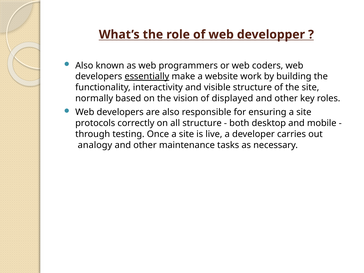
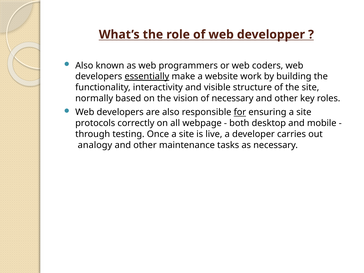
of displayed: displayed -> necessary (233, 98)
for underline: none -> present (240, 112)
all structure: structure -> webpage (202, 123)
